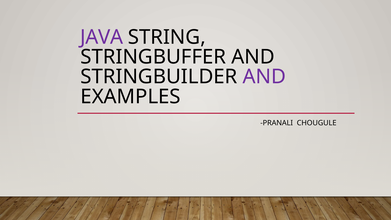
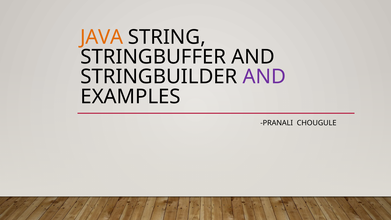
JAVA colour: purple -> orange (102, 37)
